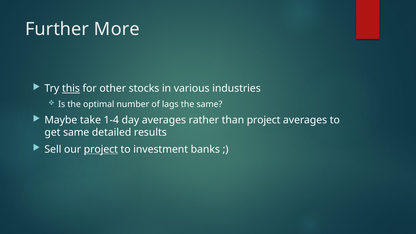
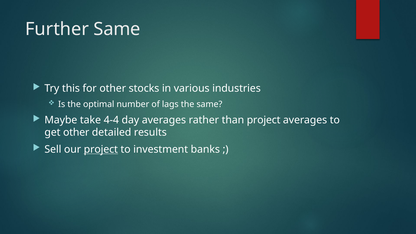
Further More: More -> Same (117, 29)
this underline: present -> none (71, 89)
1-4: 1-4 -> 4-4 (111, 120)
get same: same -> other (76, 133)
